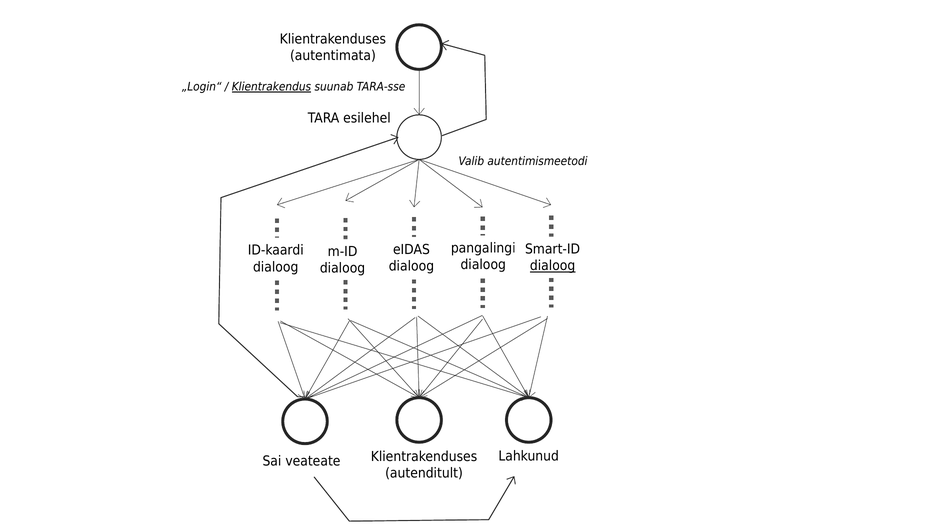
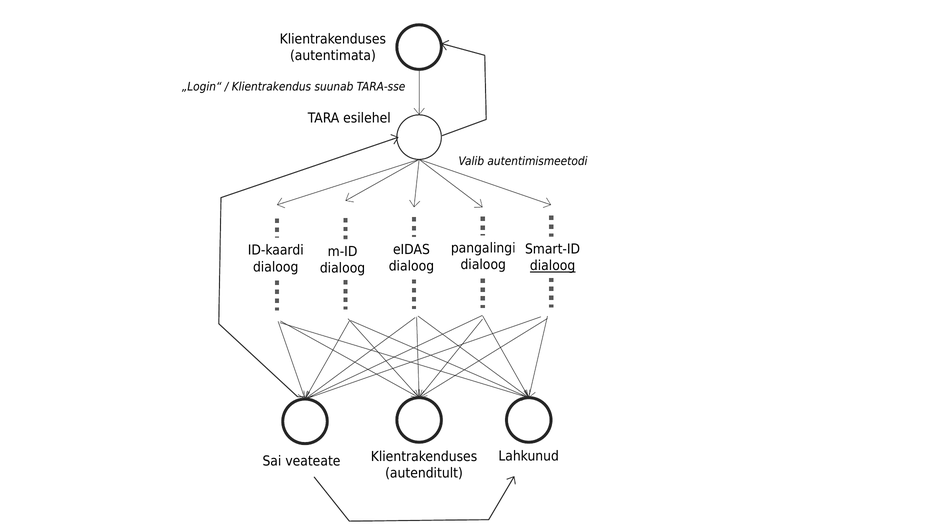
Klientrakendus underline: present -> none (271, 87)
